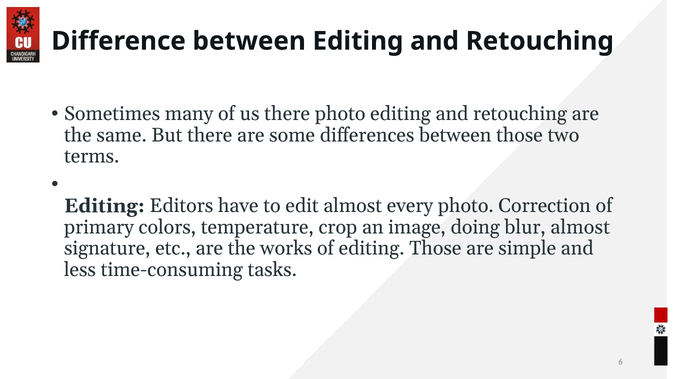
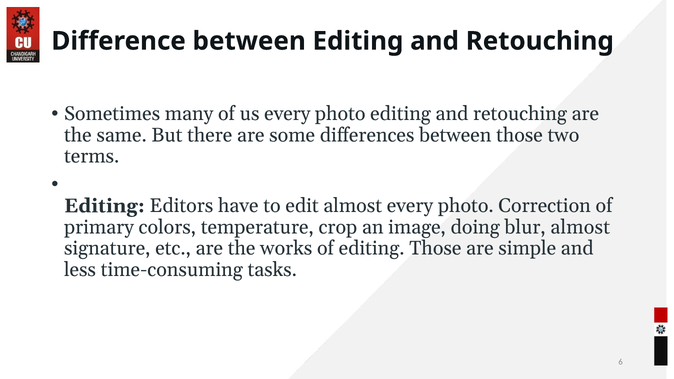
us there: there -> every (287, 114)
